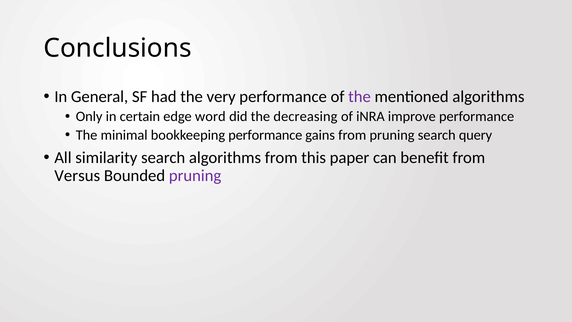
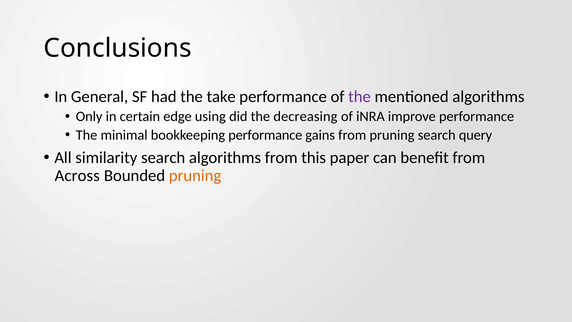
very: very -> take (221, 97)
word: word -> using (210, 116)
Versus: Versus -> Across (77, 176)
pruning colour: purple -> orange (195, 176)
